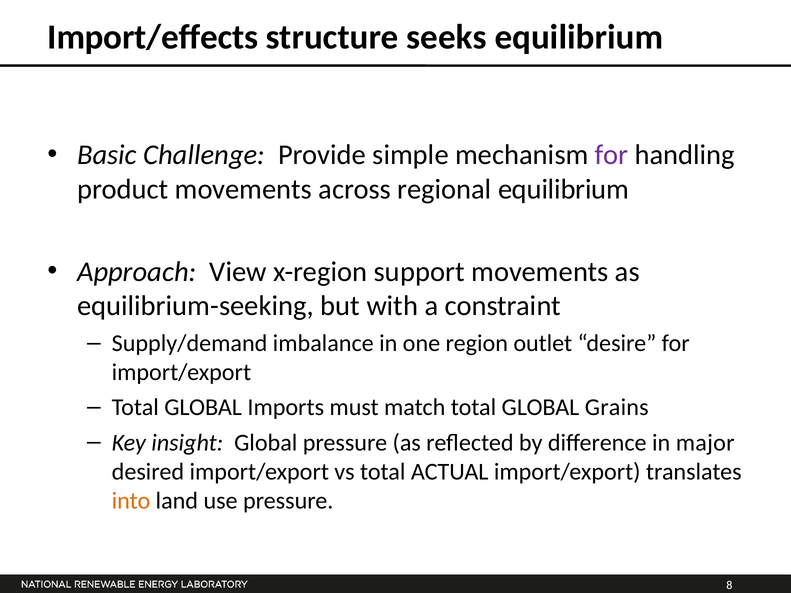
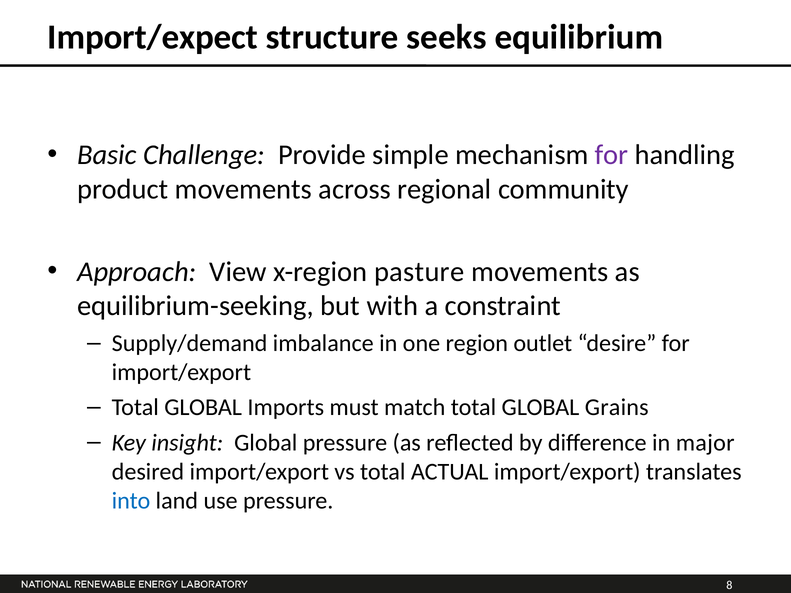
Import/effects: Import/effects -> Import/expect (153, 37)
regional equilibrium: equilibrium -> community (563, 189)
support: support -> pasture (419, 272)
into colour: orange -> blue (131, 501)
